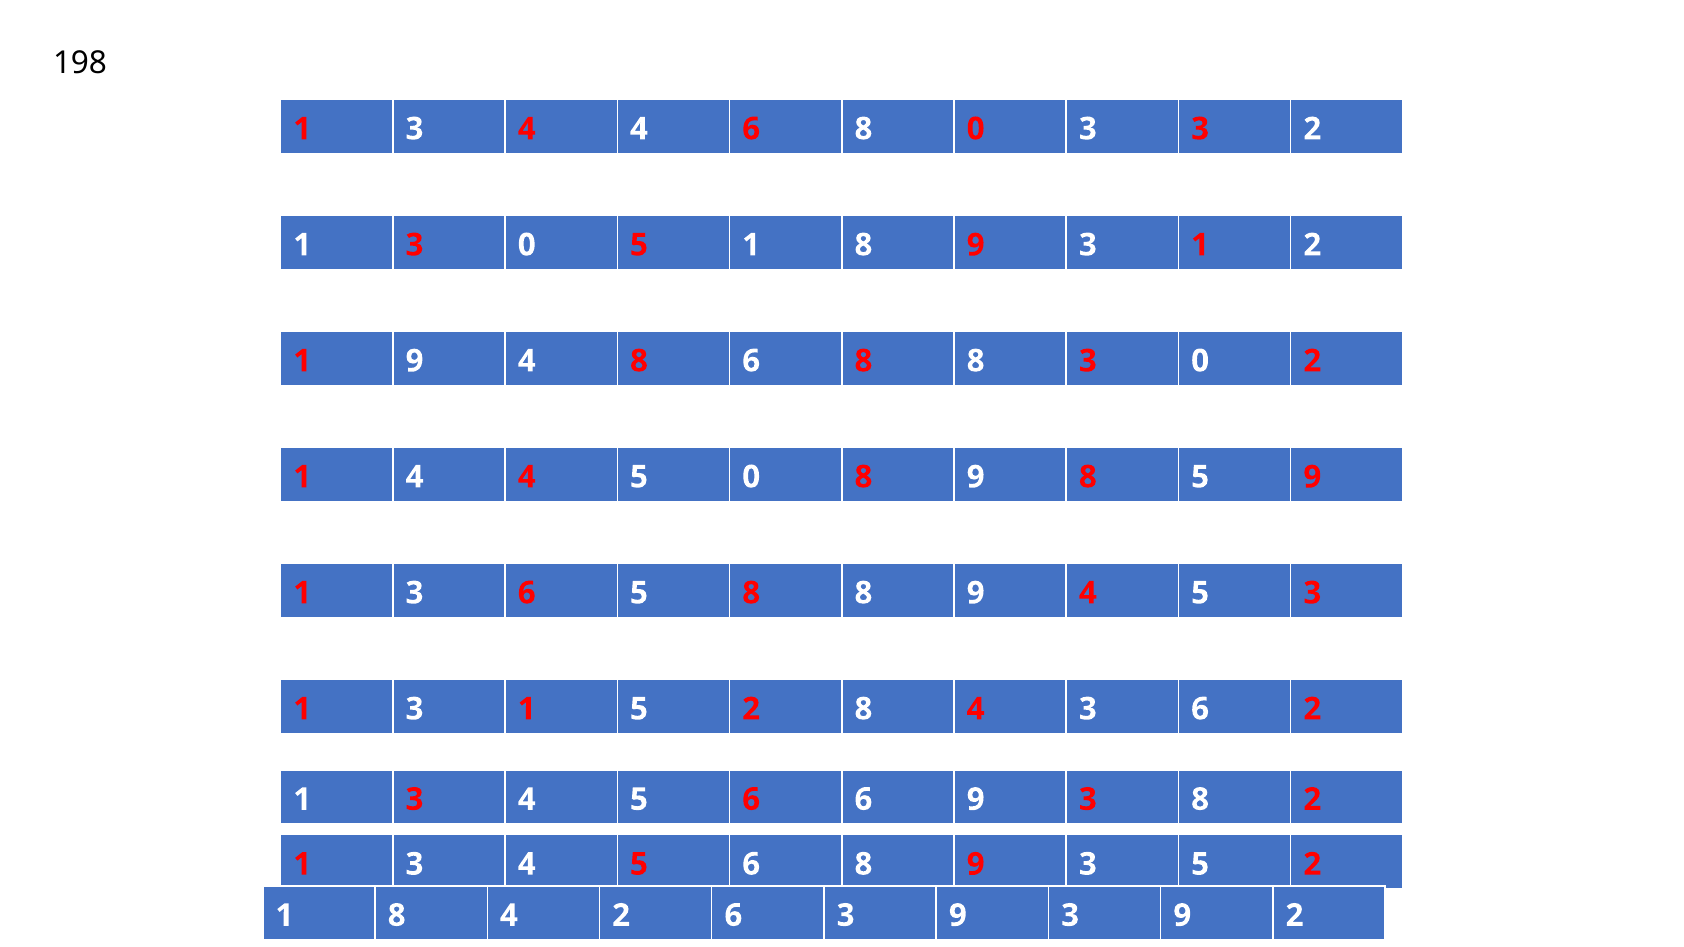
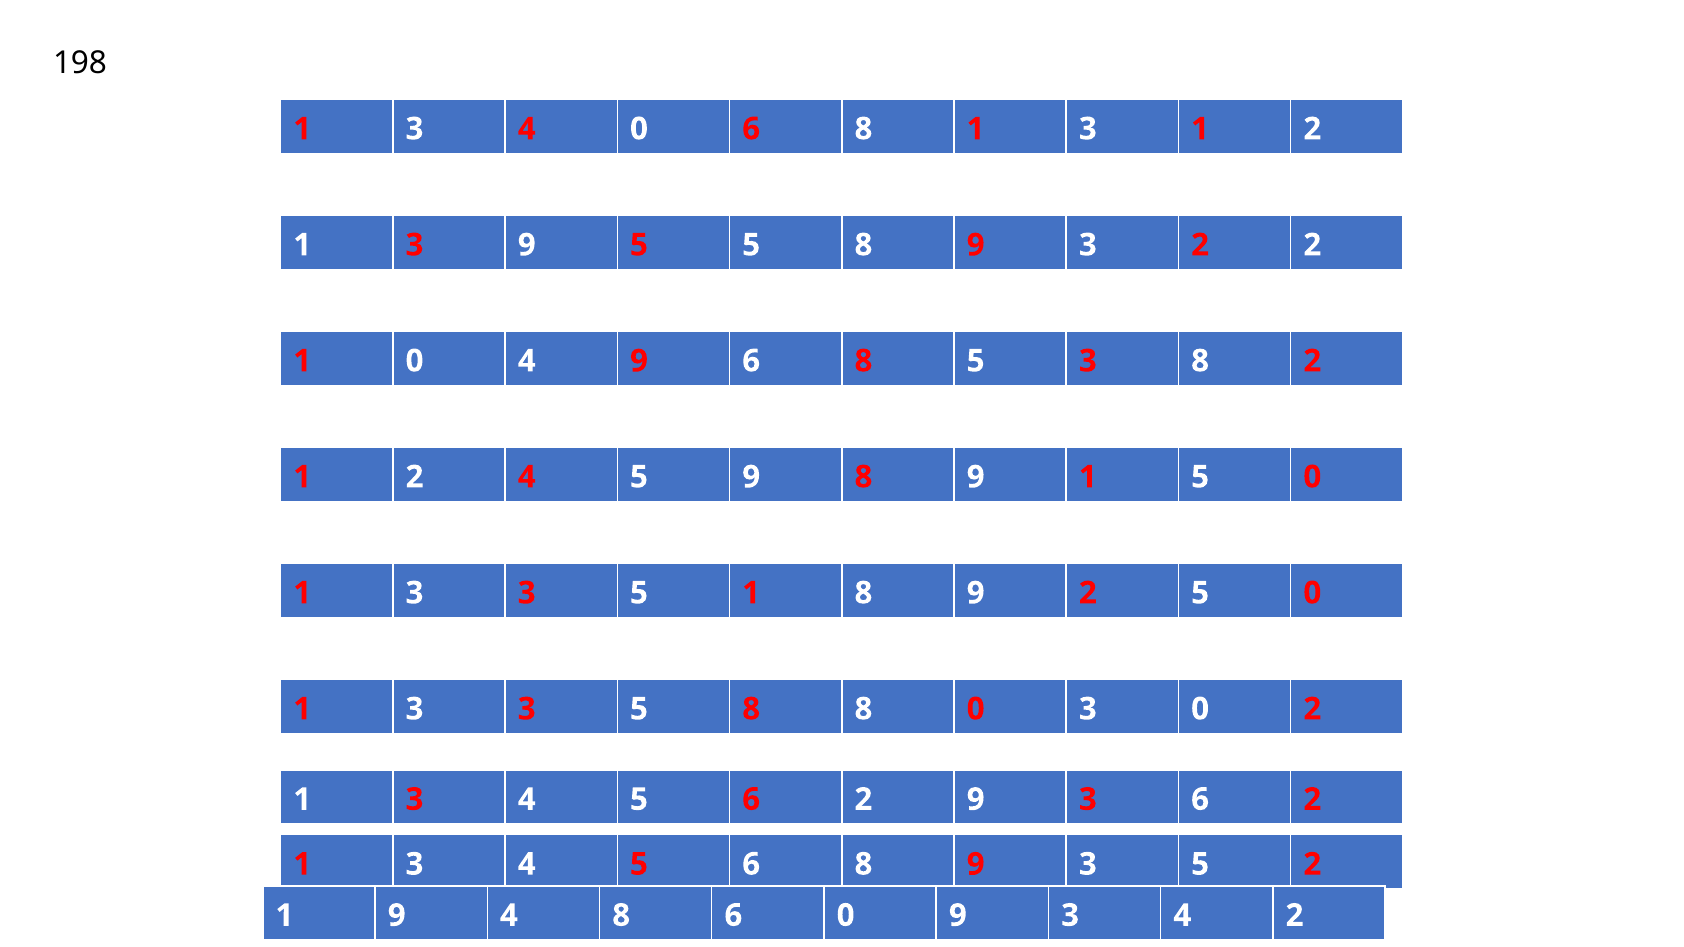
3 4 4: 4 -> 0 (639, 129)
8 0: 0 -> 1 (976, 129)
3 3: 3 -> 1 (1200, 129)
1 3 0: 0 -> 9 (527, 245)
5 1: 1 -> 5 (751, 245)
9 3 1: 1 -> 2 (1200, 245)
1 9: 9 -> 0 (415, 361)
4 8: 8 -> 9 (639, 361)
6 8 8: 8 -> 5 (976, 361)
0: 0 -> 8 (1200, 361)
4: 4 -> 2 (415, 477)
5 0: 0 -> 9 (751, 477)
9 8: 8 -> 1 (1088, 477)
9: 9 -> 0 (1312, 477)
6: 6 -> 3 (527, 593)
5 8: 8 -> 1 (751, 593)
8 9 4: 4 -> 2 (1088, 593)
3: 3 -> 0 (1312, 593)
1: 1 -> 3 (527, 709)
2: 2 -> 8 (751, 709)
4: 4 -> 0 (976, 709)
6: 6 -> 0 (1200, 709)
5 6 6: 6 -> 2 (863, 800)
3 8: 8 -> 6 (1200, 800)
8: 8 -> 9 (397, 916)
4 2: 2 -> 8 (621, 916)
6 3: 3 -> 0 (846, 916)
9 3 9: 9 -> 4 (1182, 916)
